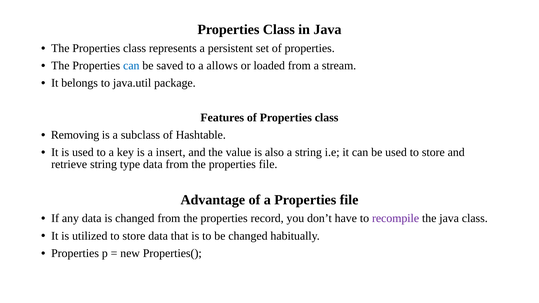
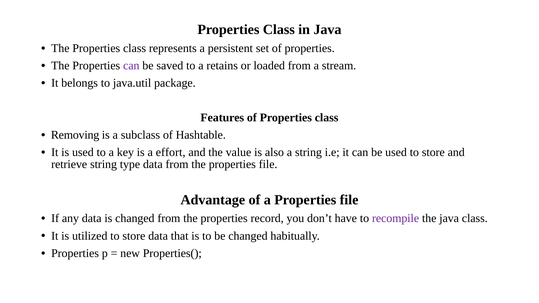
can colour: blue -> purple (131, 66)
allows: allows -> retains (222, 66)
insert: insert -> effort (171, 152)
